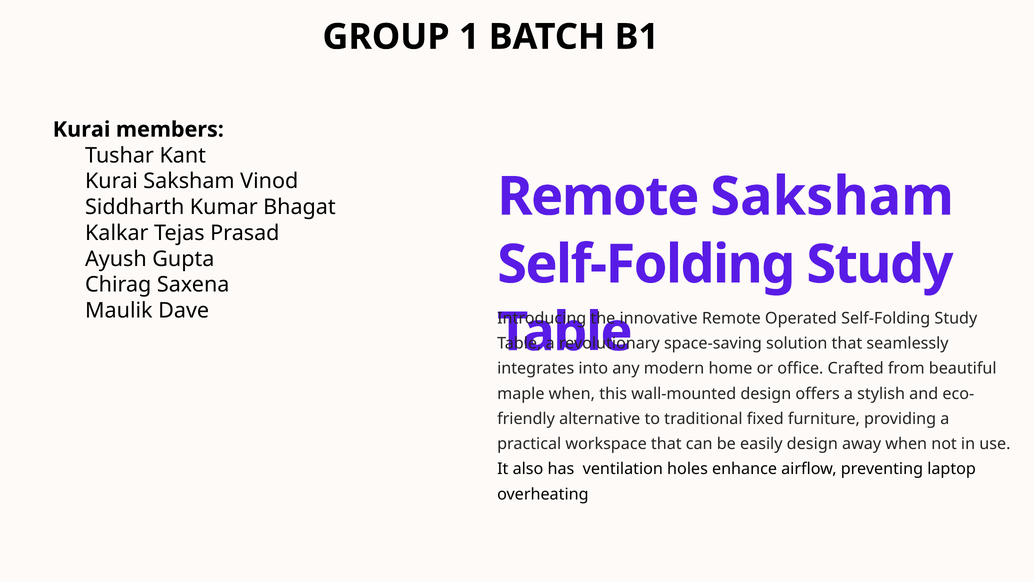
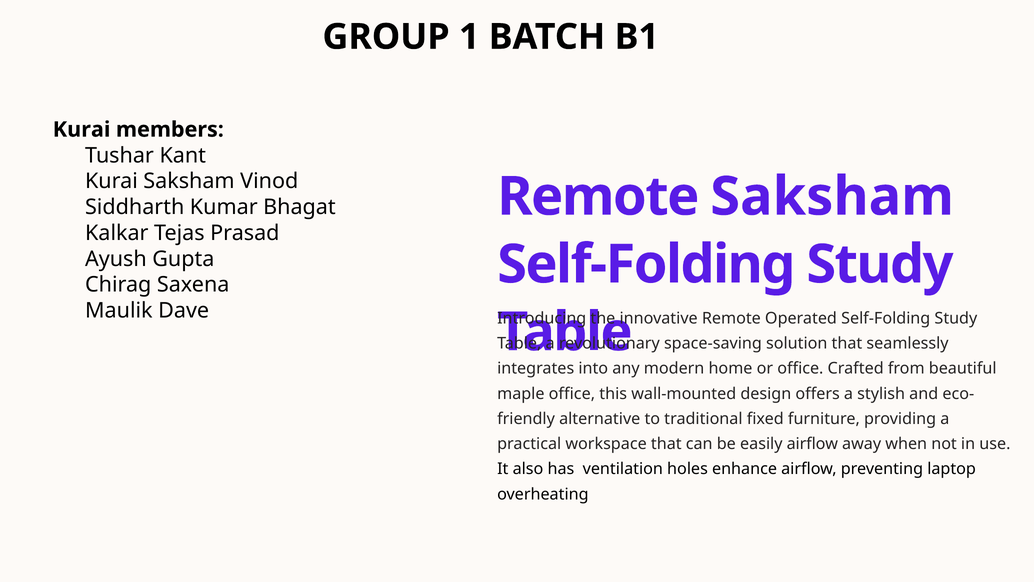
maple when: when -> office (572, 393)
easily design: design -> airflow (812, 444)
